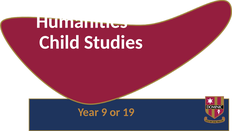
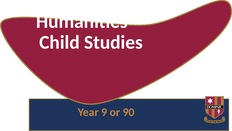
19: 19 -> 90 (129, 112)
